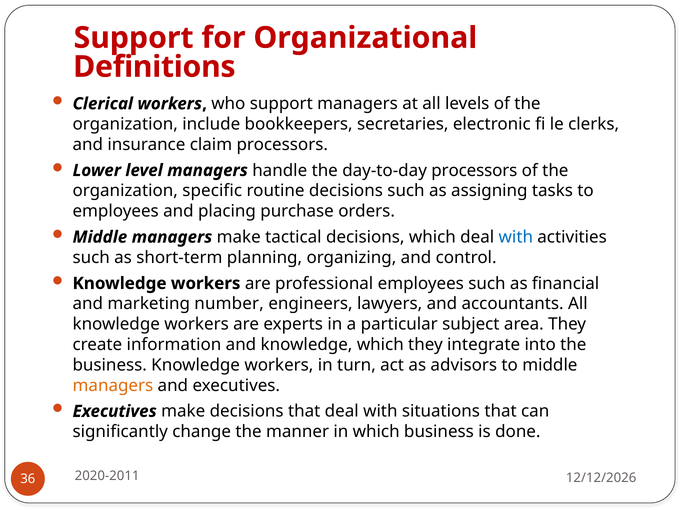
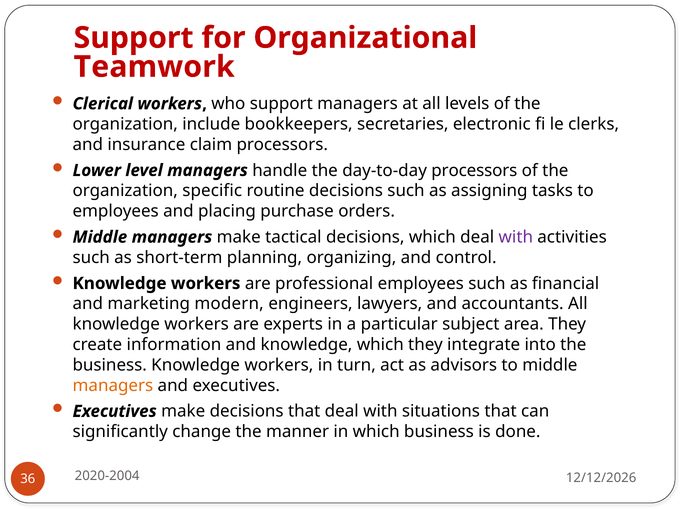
Definitions: Definitions -> Teamwork (154, 67)
with colour: blue -> purple (516, 237)
number: number -> modern (229, 304)
2020-2011: 2020-2011 -> 2020-2004 (107, 476)
